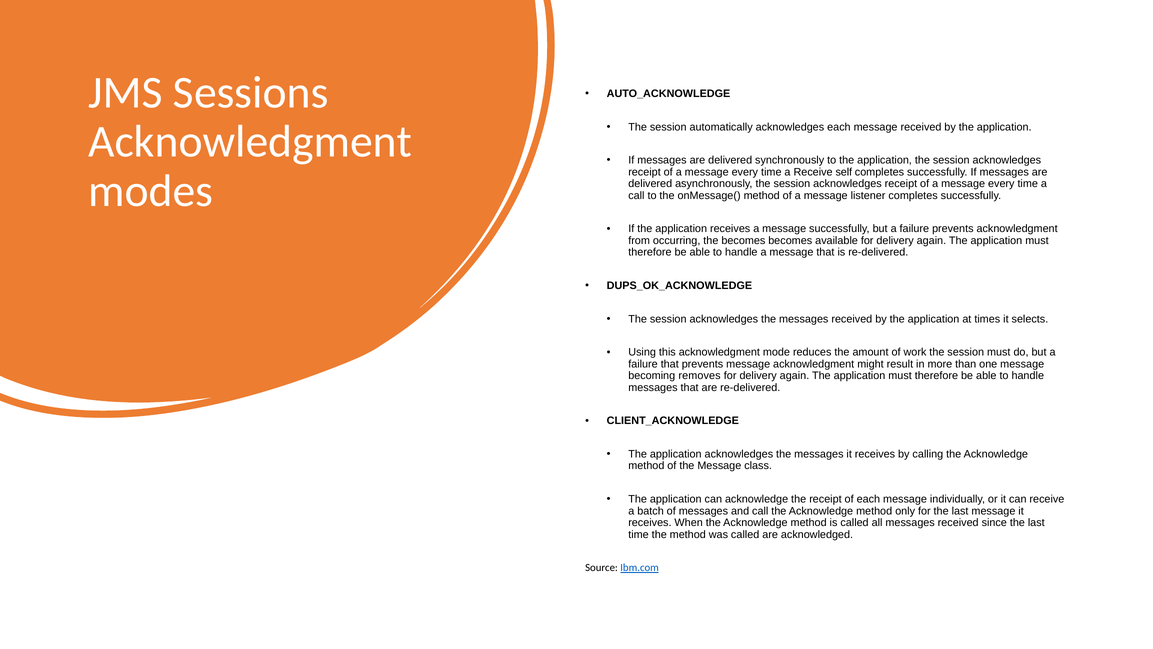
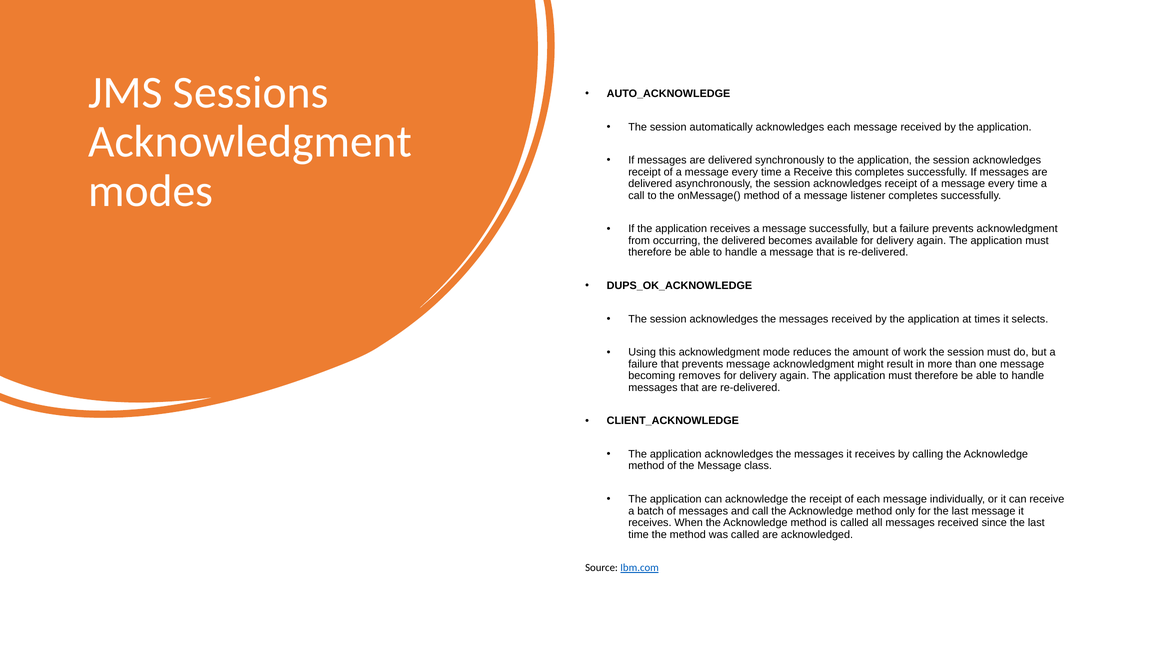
Receive self: self -> this (844, 172)
the becomes: becomes -> delivered (743, 240)
